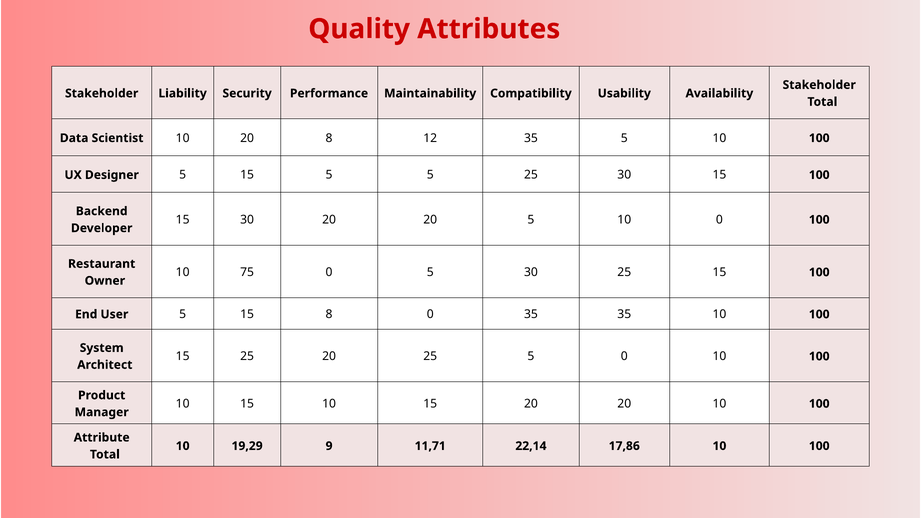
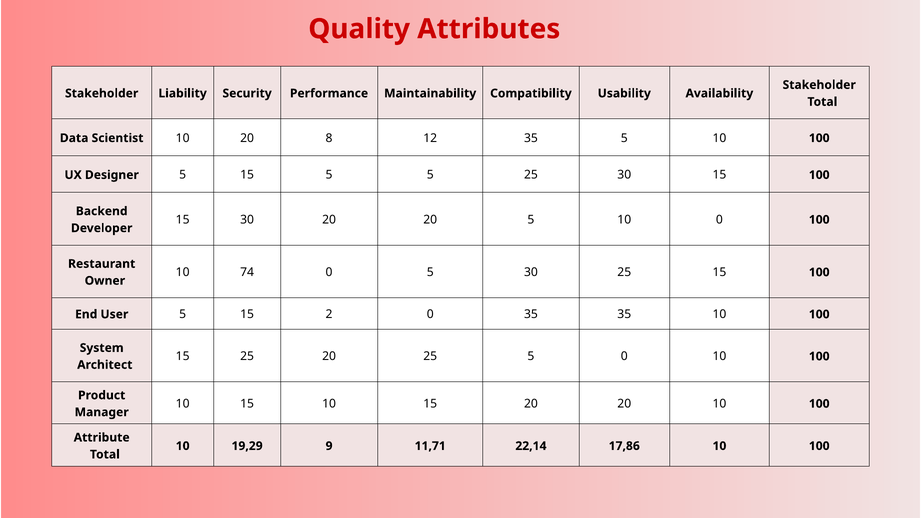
75: 75 -> 74 (247, 272)
15 8: 8 -> 2 (329, 314)
